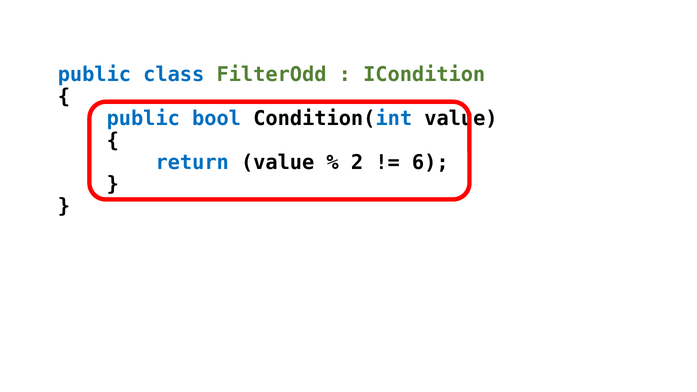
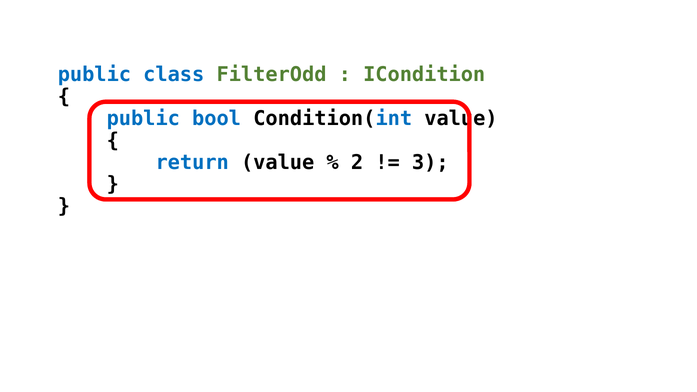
6: 6 -> 3 (430, 162)
